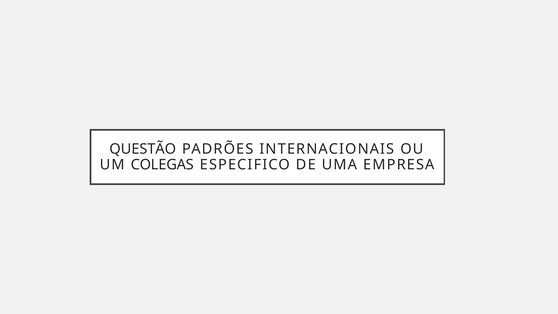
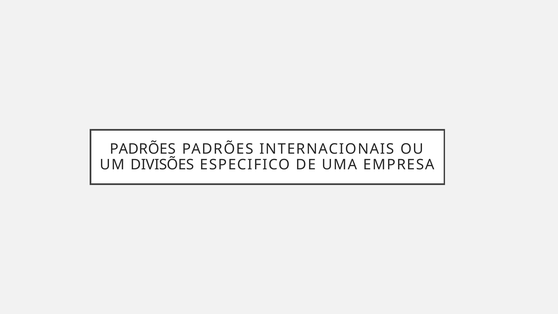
QUESTÃO: QUESTÃO -> PADRÕES (143, 149)
COLEGAS: COLEGAS -> DIVISÕES (162, 165)
